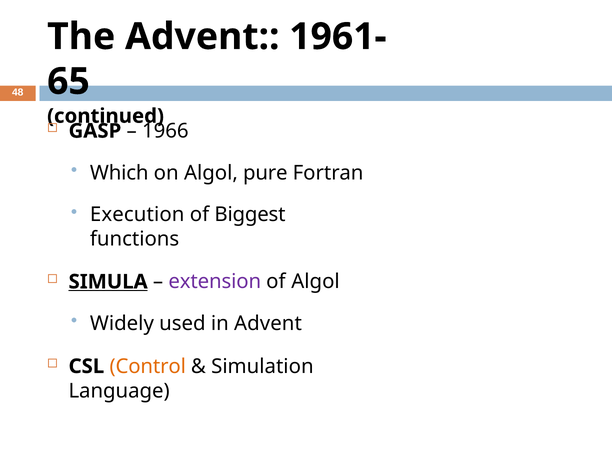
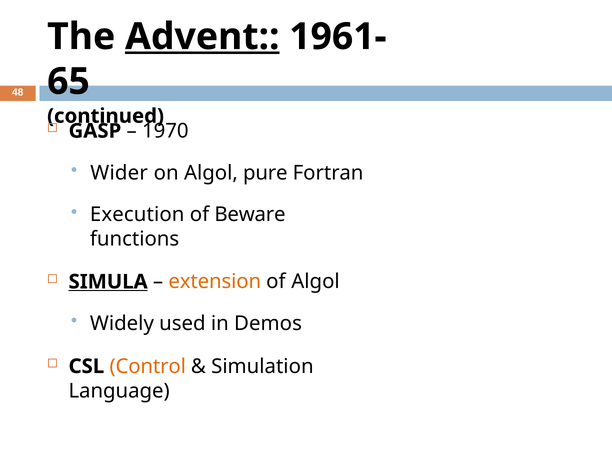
Advent underline: none -> present (202, 37)
1966: 1966 -> 1970 (165, 131)
Which: Which -> Wider (119, 173)
Biggest: Biggest -> Beware (250, 215)
extension colour: purple -> orange (215, 282)
in Advent: Advent -> Demos (268, 324)
